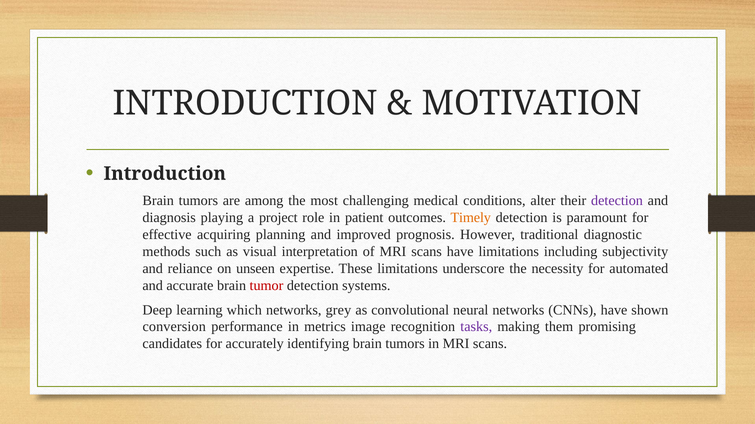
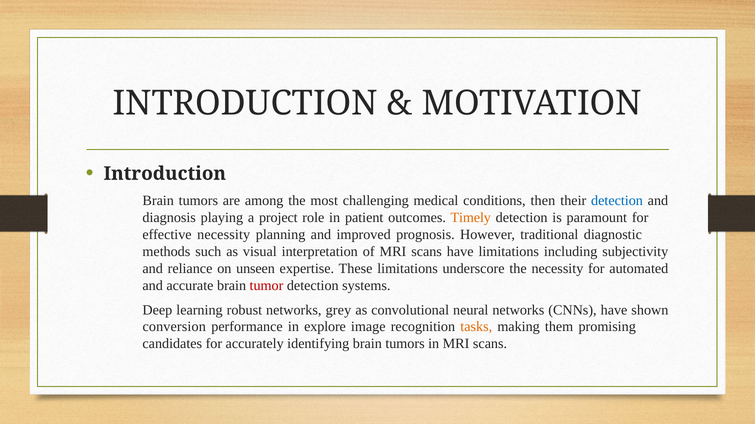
alter: alter -> then (543, 201)
detection colour: purple -> blue (617, 201)
effective acquiring: acquiring -> necessity (224, 235)
which: which -> robust (244, 310)
metrics: metrics -> explore (325, 327)
tasks colour: purple -> orange (476, 327)
